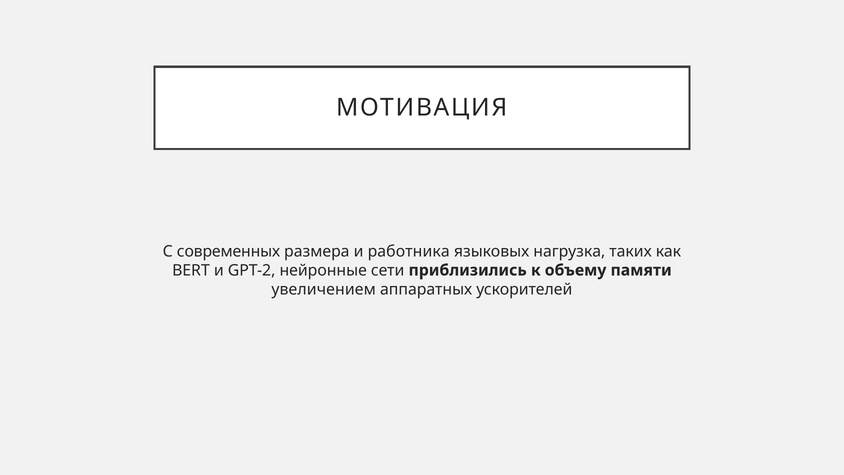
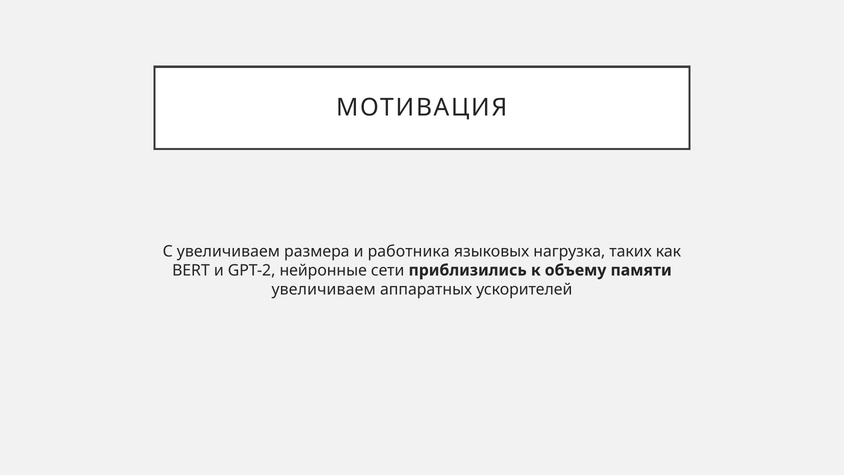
С современных: современных -> увеличиваем (228, 251)
увеличением: увеличением -> увеличиваем (324, 289)
